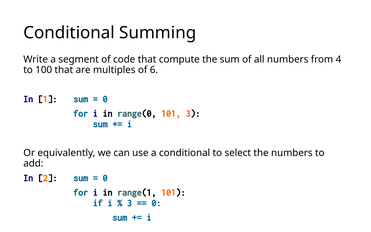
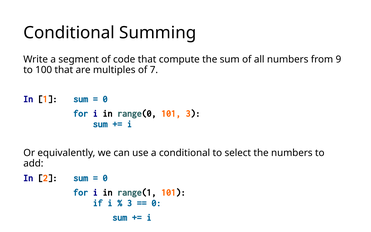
4: 4 -> 9 (338, 59)
6: 6 -> 7 (154, 70)
